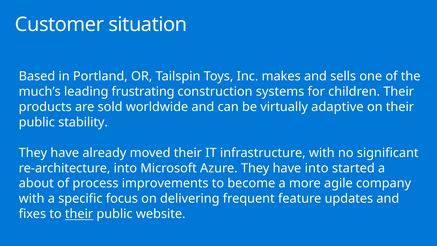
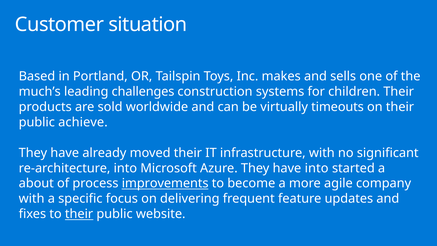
frustrating: frustrating -> challenges (143, 91)
adaptive: adaptive -> timeouts (338, 107)
stability: stability -> achieve (83, 122)
improvements underline: none -> present (165, 183)
